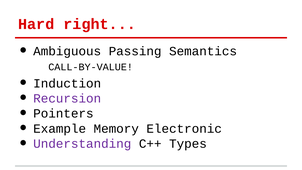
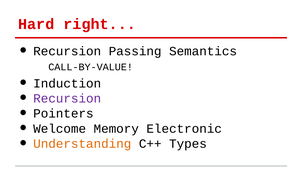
Ambiguous: Ambiguous -> Recursion (67, 51)
Example: Example -> Welcome (60, 129)
Understanding colour: purple -> orange (82, 144)
